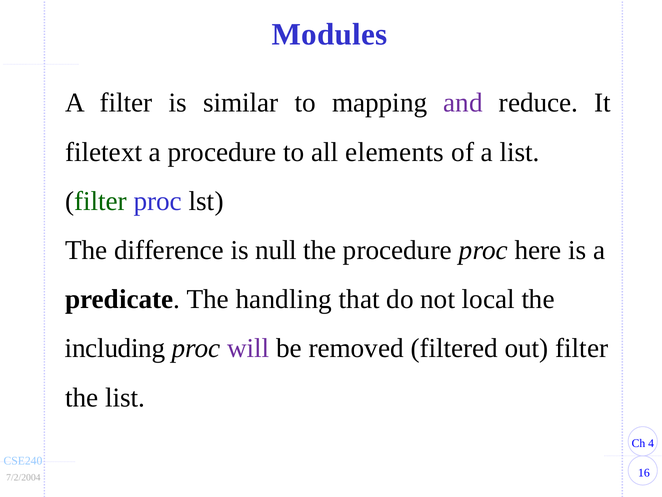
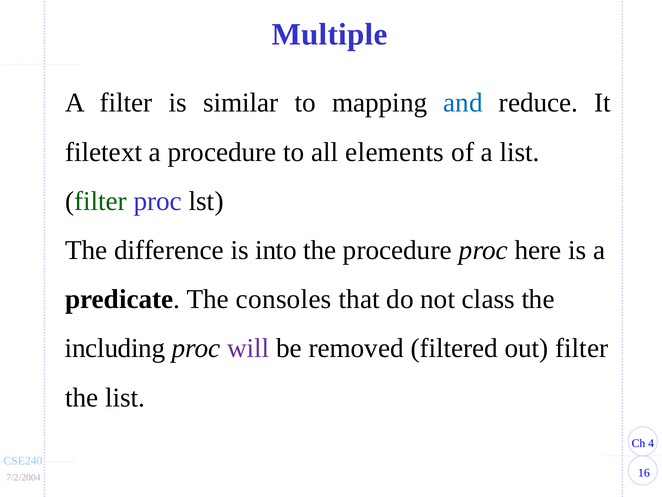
Modules: Modules -> Multiple (330, 34)
and colour: purple -> blue (463, 103)
null: null -> into (276, 250)
handling: handling -> consoles (284, 299)
local: local -> class (488, 299)
